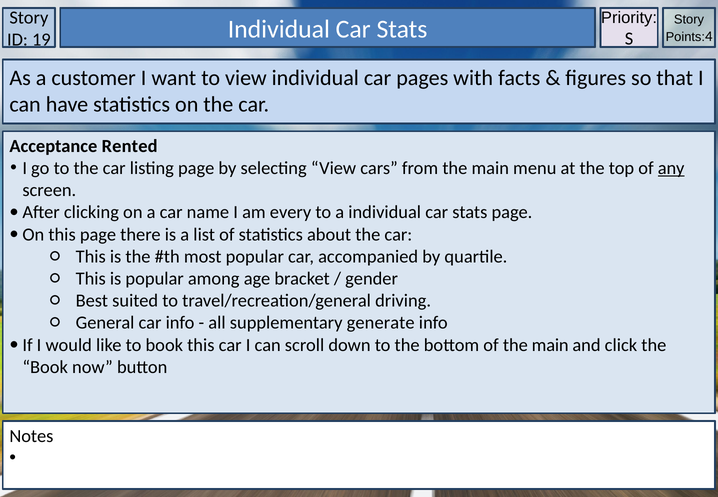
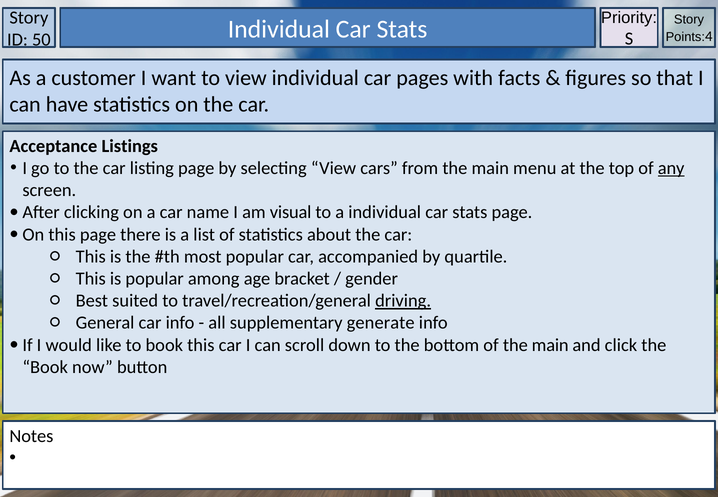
19: 19 -> 50 (41, 40)
Rented: Rented -> Listings (130, 146)
every: every -> visual (291, 212)
driving underline: none -> present (403, 301)
